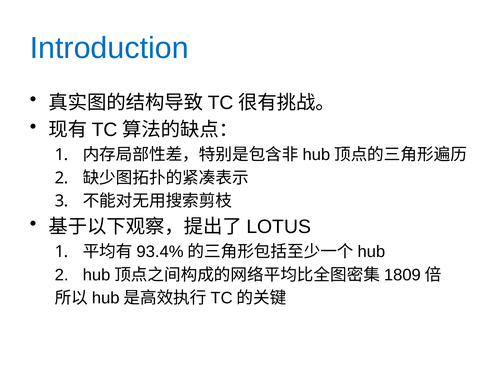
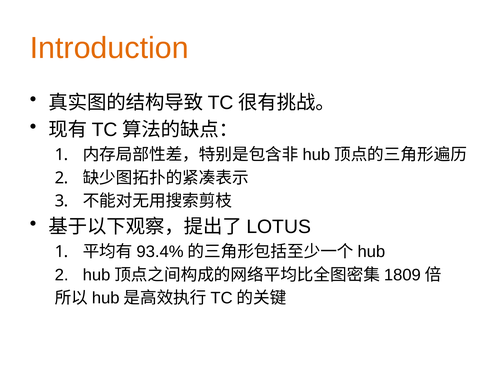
Introduction colour: blue -> orange (109, 48)
